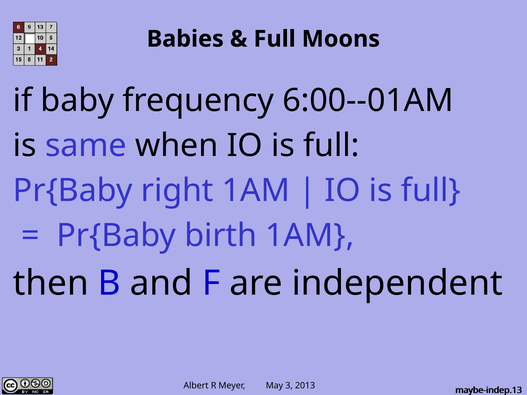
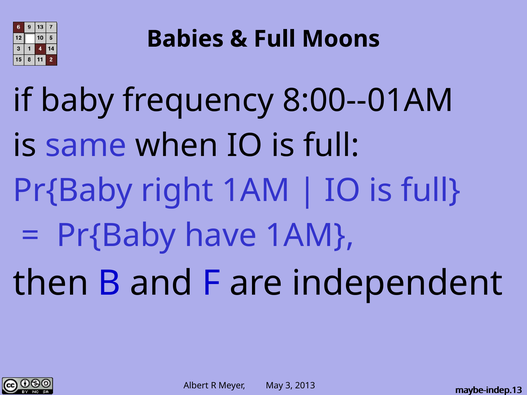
6:00--01AM: 6:00--01AM -> 8:00--01AM (368, 101)
birth: birth -> have (221, 236)
